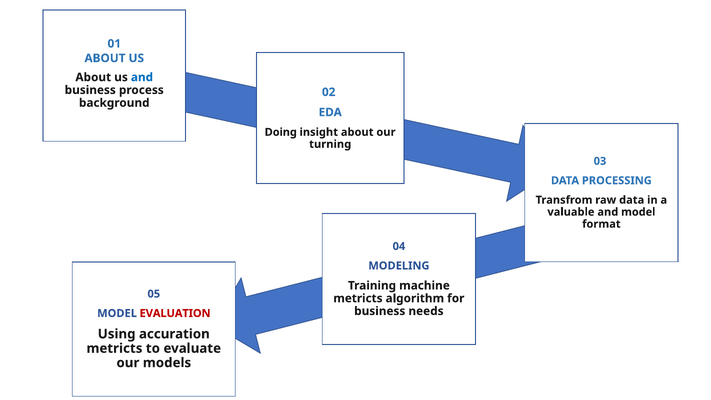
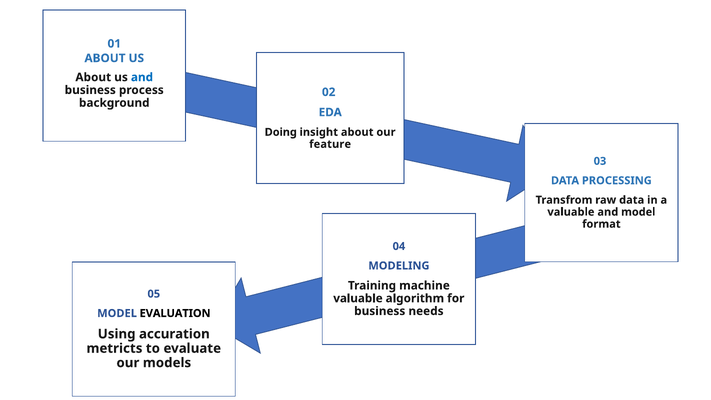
turning: turning -> feature (330, 144)
metricts: metricts -> valuable (358, 298)
EVALUATION colour: red -> black (175, 313)
